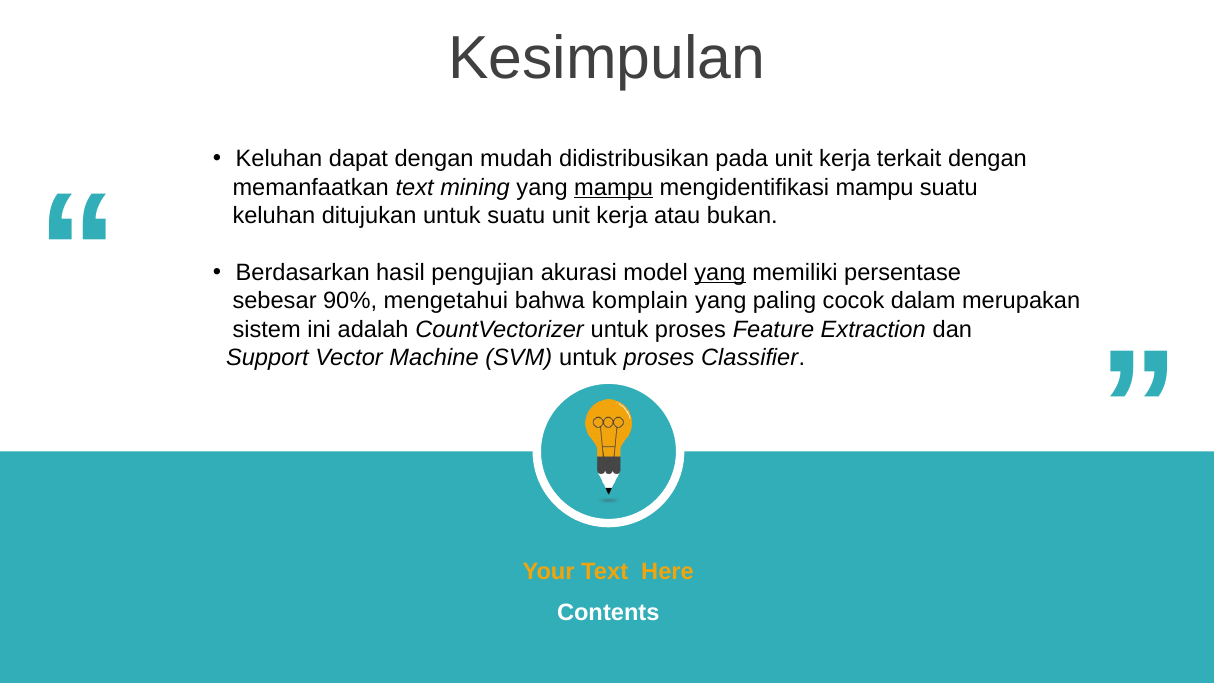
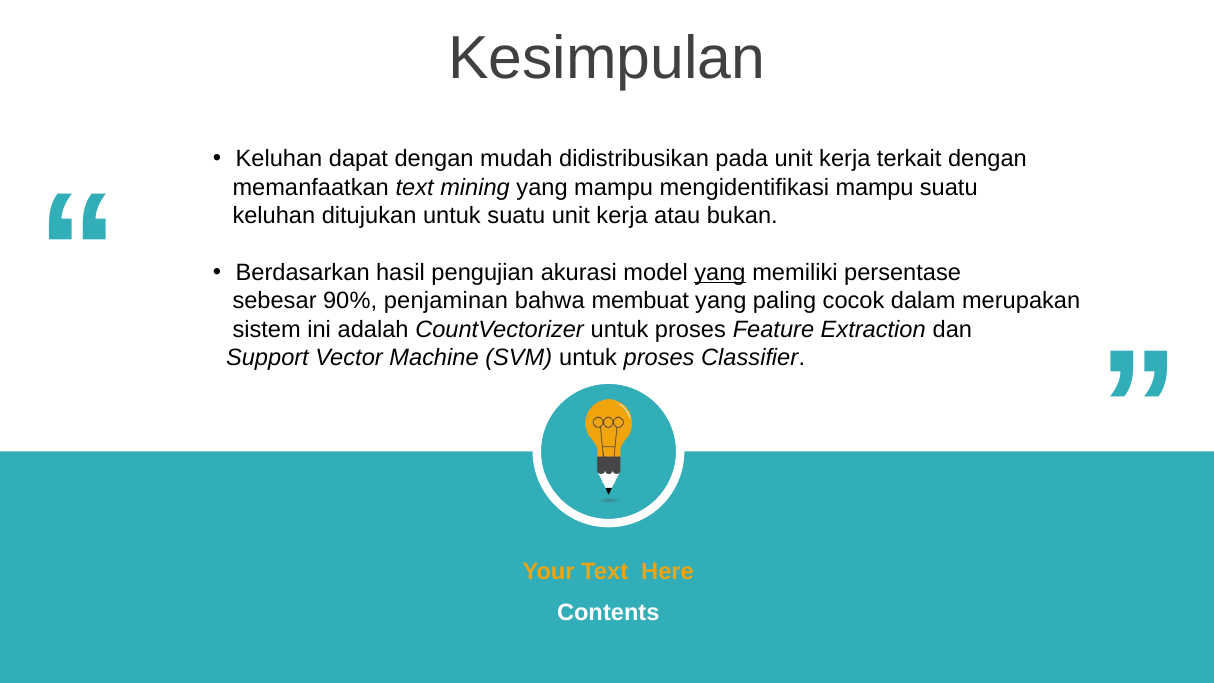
mampu underline: present -> none (614, 188)
mengetahui: mengetahui -> penjaminan (446, 301)
komplain: komplain -> membuat (640, 301)
